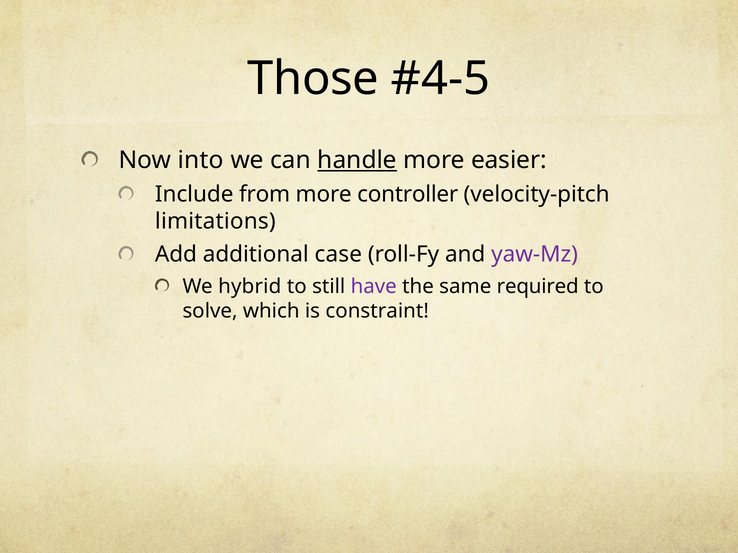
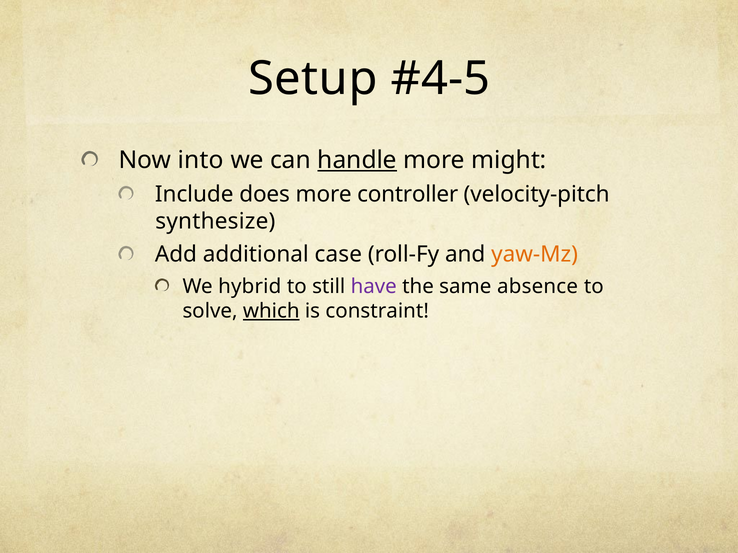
Those: Those -> Setup (313, 79)
easier: easier -> might (509, 160)
from: from -> does (265, 195)
limitations: limitations -> synthesize (215, 222)
yaw-Mz colour: purple -> orange (535, 255)
required: required -> absence (538, 287)
which underline: none -> present (271, 311)
